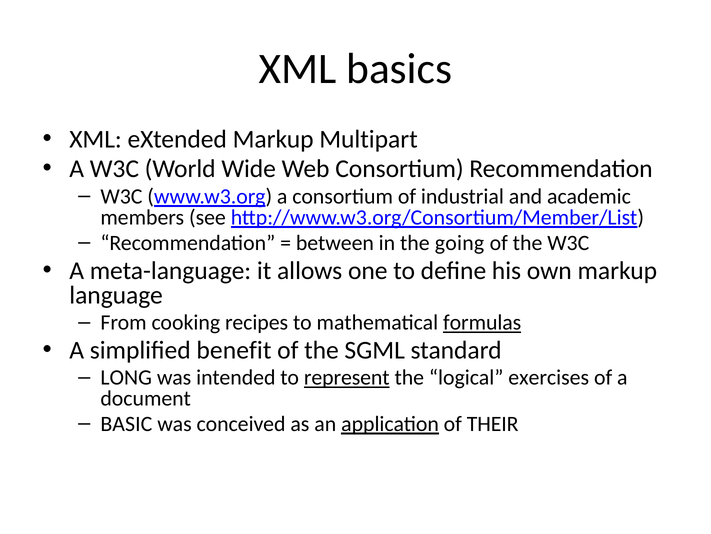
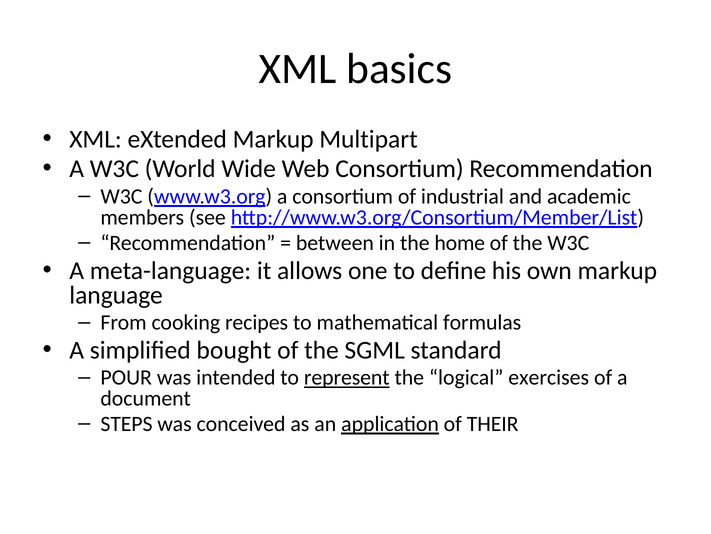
going: going -> home (460, 243)
formulas underline: present -> none (482, 322)
benefit: benefit -> bought (234, 350)
LONG: LONG -> POUR (126, 377)
BASIC: BASIC -> STEPS (126, 424)
